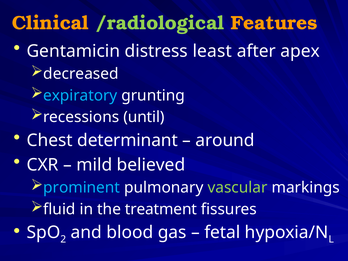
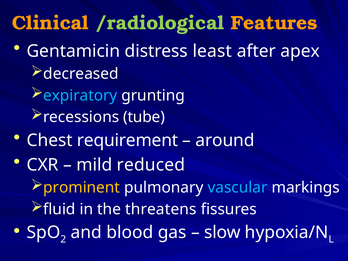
until: until -> tube (144, 117)
determinant: determinant -> requirement (128, 140)
believed: believed -> reduced (151, 165)
prominent colour: light blue -> yellow (82, 187)
vascular colour: light green -> light blue (237, 187)
treatment: treatment -> threatens (161, 209)
fetal: fetal -> slow (222, 232)
